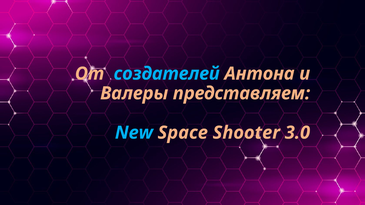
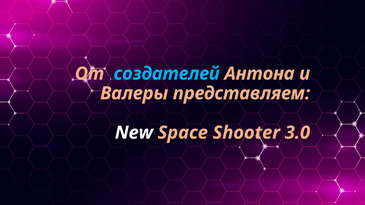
New colour: light blue -> white (134, 133)
